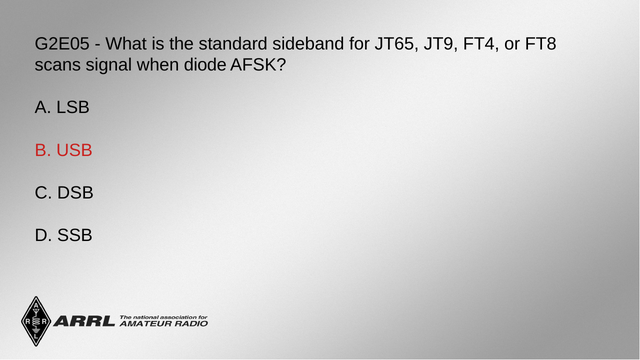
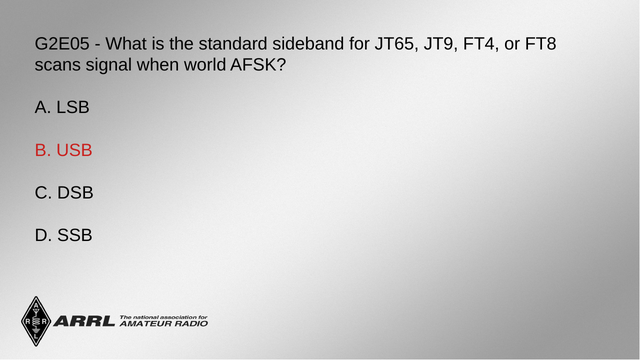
diode: diode -> world (205, 65)
